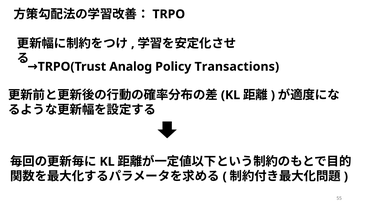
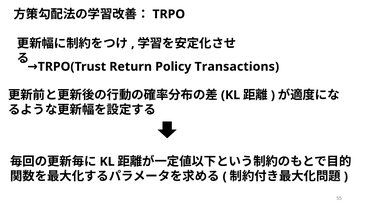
Analog: Analog -> Return (131, 67)
